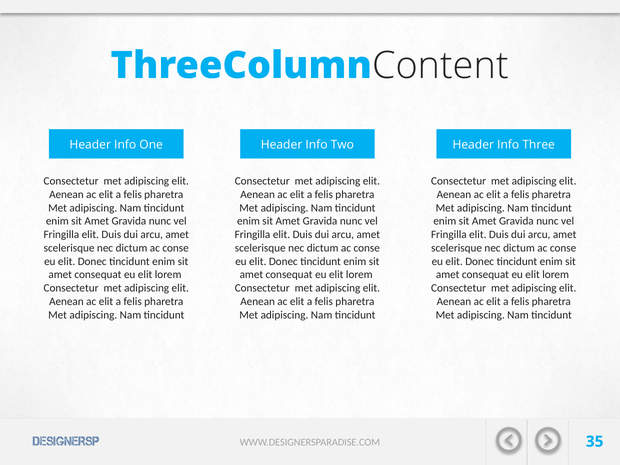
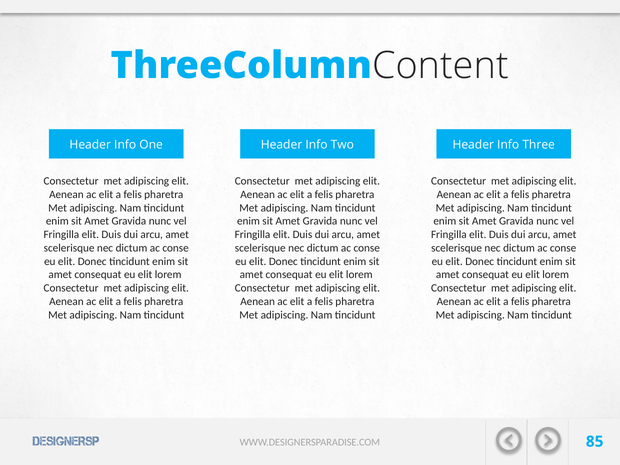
35: 35 -> 85 (595, 442)
